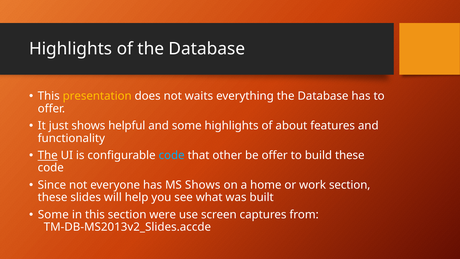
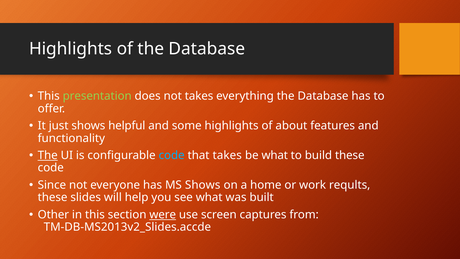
presentation colour: yellow -> light green (97, 96)
not waits: waits -> takes (199, 96)
that other: other -> takes (227, 155)
be offer: offer -> what (275, 155)
work section: section -> reqults (350, 185)
Some: Some -> Other (53, 215)
were underline: none -> present (163, 215)
